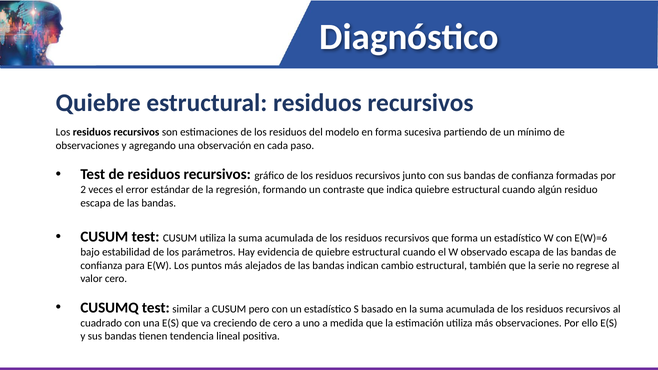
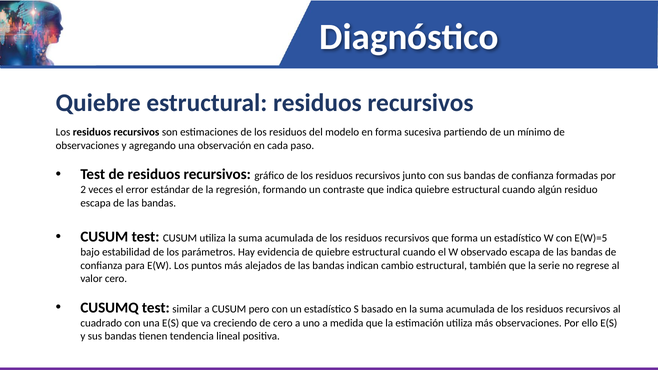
E(W)=6: E(W)=6 -> E(W)=5 (591, 238)
